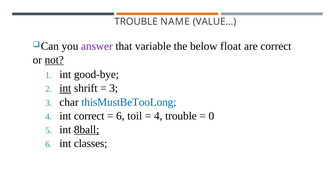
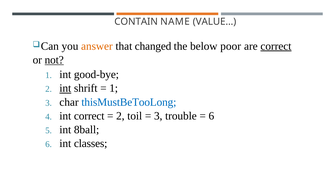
TROUBLE: TROUBLE -> CONTAIN (136, 22)
answer colour: purple -> orange (97, 46)
variable: variable -> changed (153, 46)
float: float -> poor (231, 46)
correct underline: none -> present (276, 46)
3: 3 -> 1 (114, 88)
6: 6 -> 2 (120, 116)
4: 4 -> 3 (158, 116)
0: 0 -> 6 (211, 116)
8ball underline: present -> none (87, 129)
